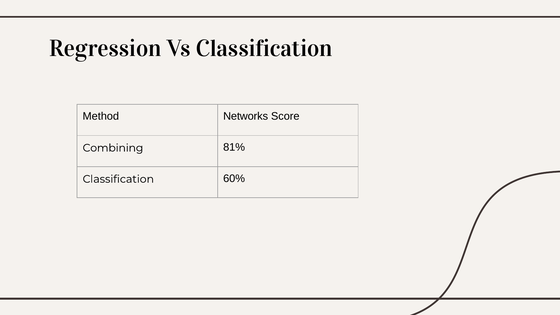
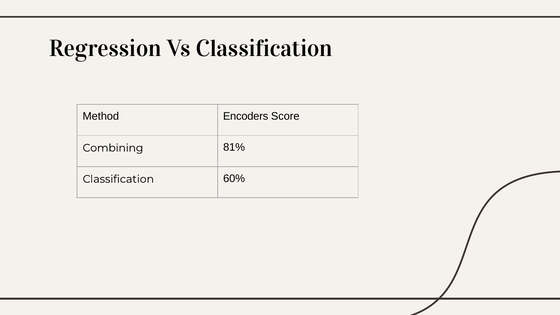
Networks: Networks -> Encoders (246, 116)
